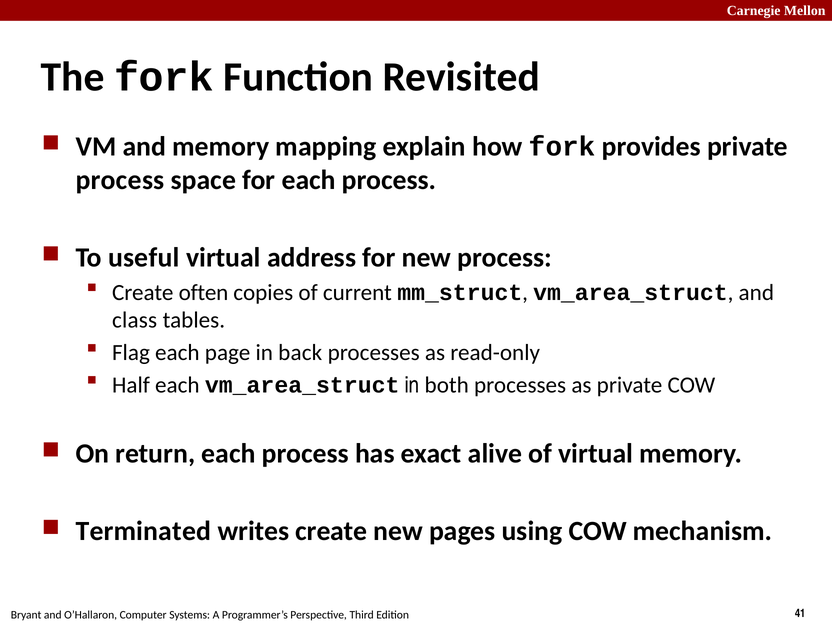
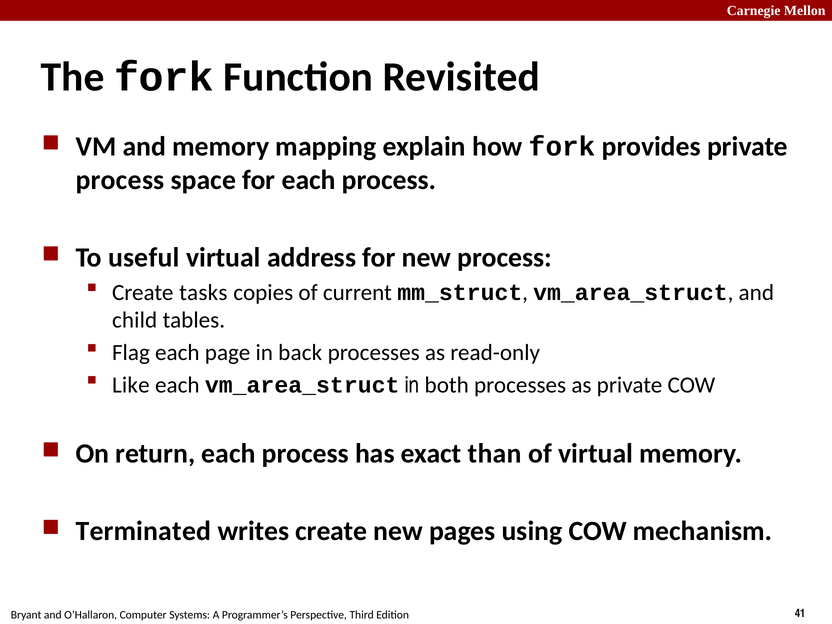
often: often -> tasks (203, 292)
class: class -> child (135, 320)
Half: Half -> Like (131, 385)
alive: alive -> than (495, 454)
